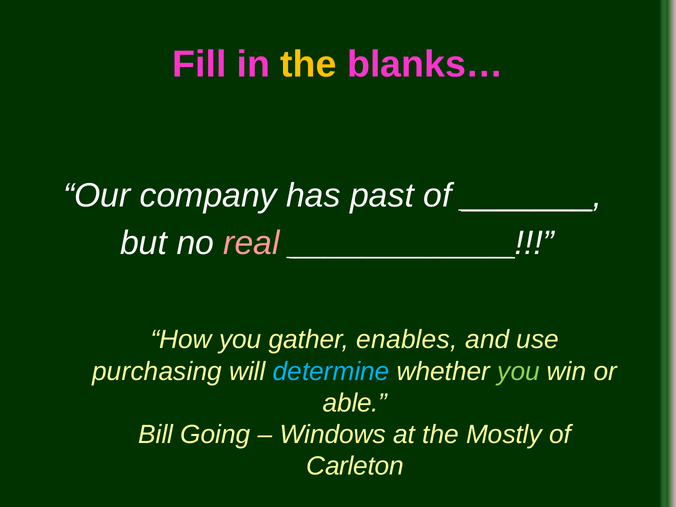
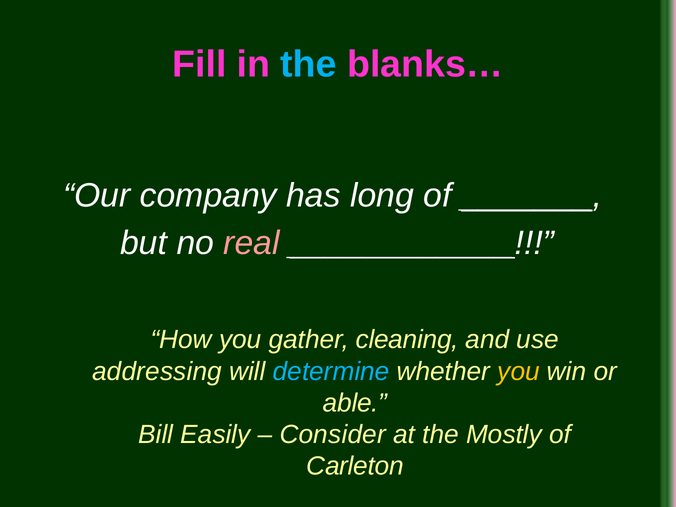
the colour: yellow -> light blue (309, 65)
past: past -> long (382, 196)
enables: enables -> cleaning (407, 340)
purchasing: purchasing -> addressing (157, 371)
you colour: light green -> yellow (519, 371)
Going: Going -> Easily (215, 434)
Windows: Windows -> Consider (333, 434)
